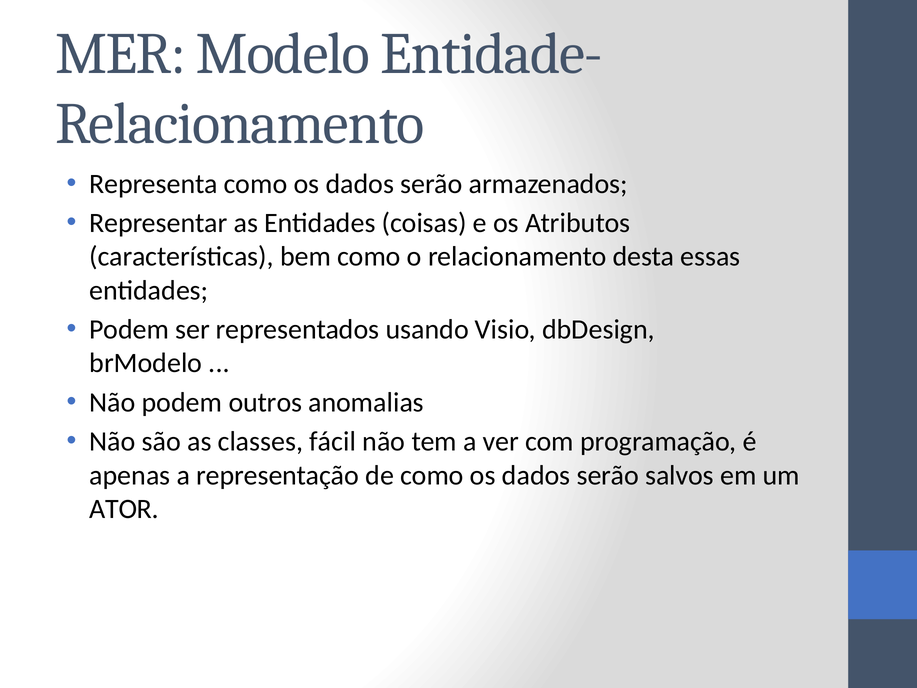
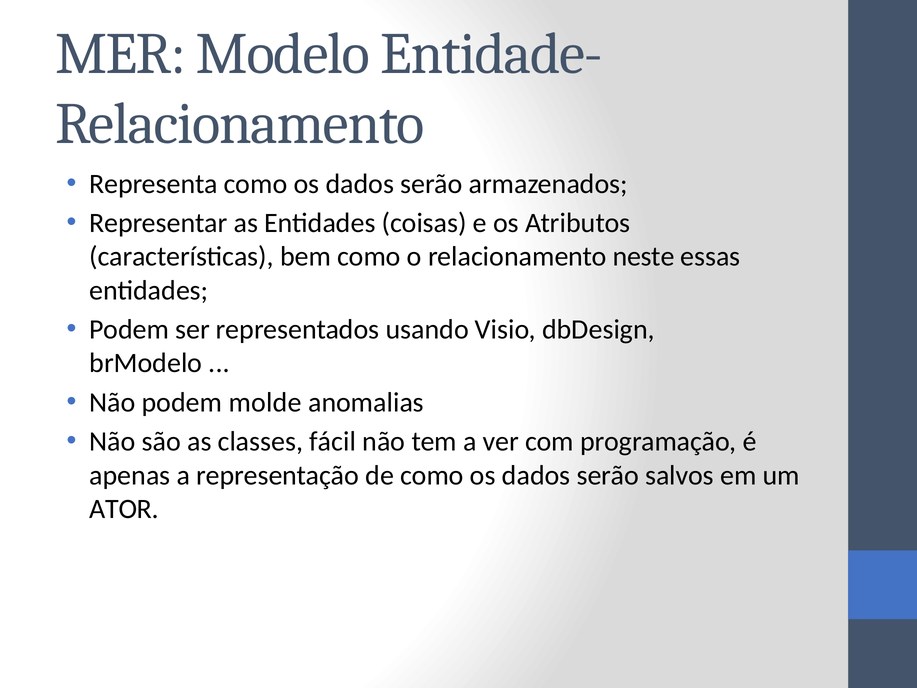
desta: desta -> neste (644, 257)
outros: outros -> molde (265, 402)
